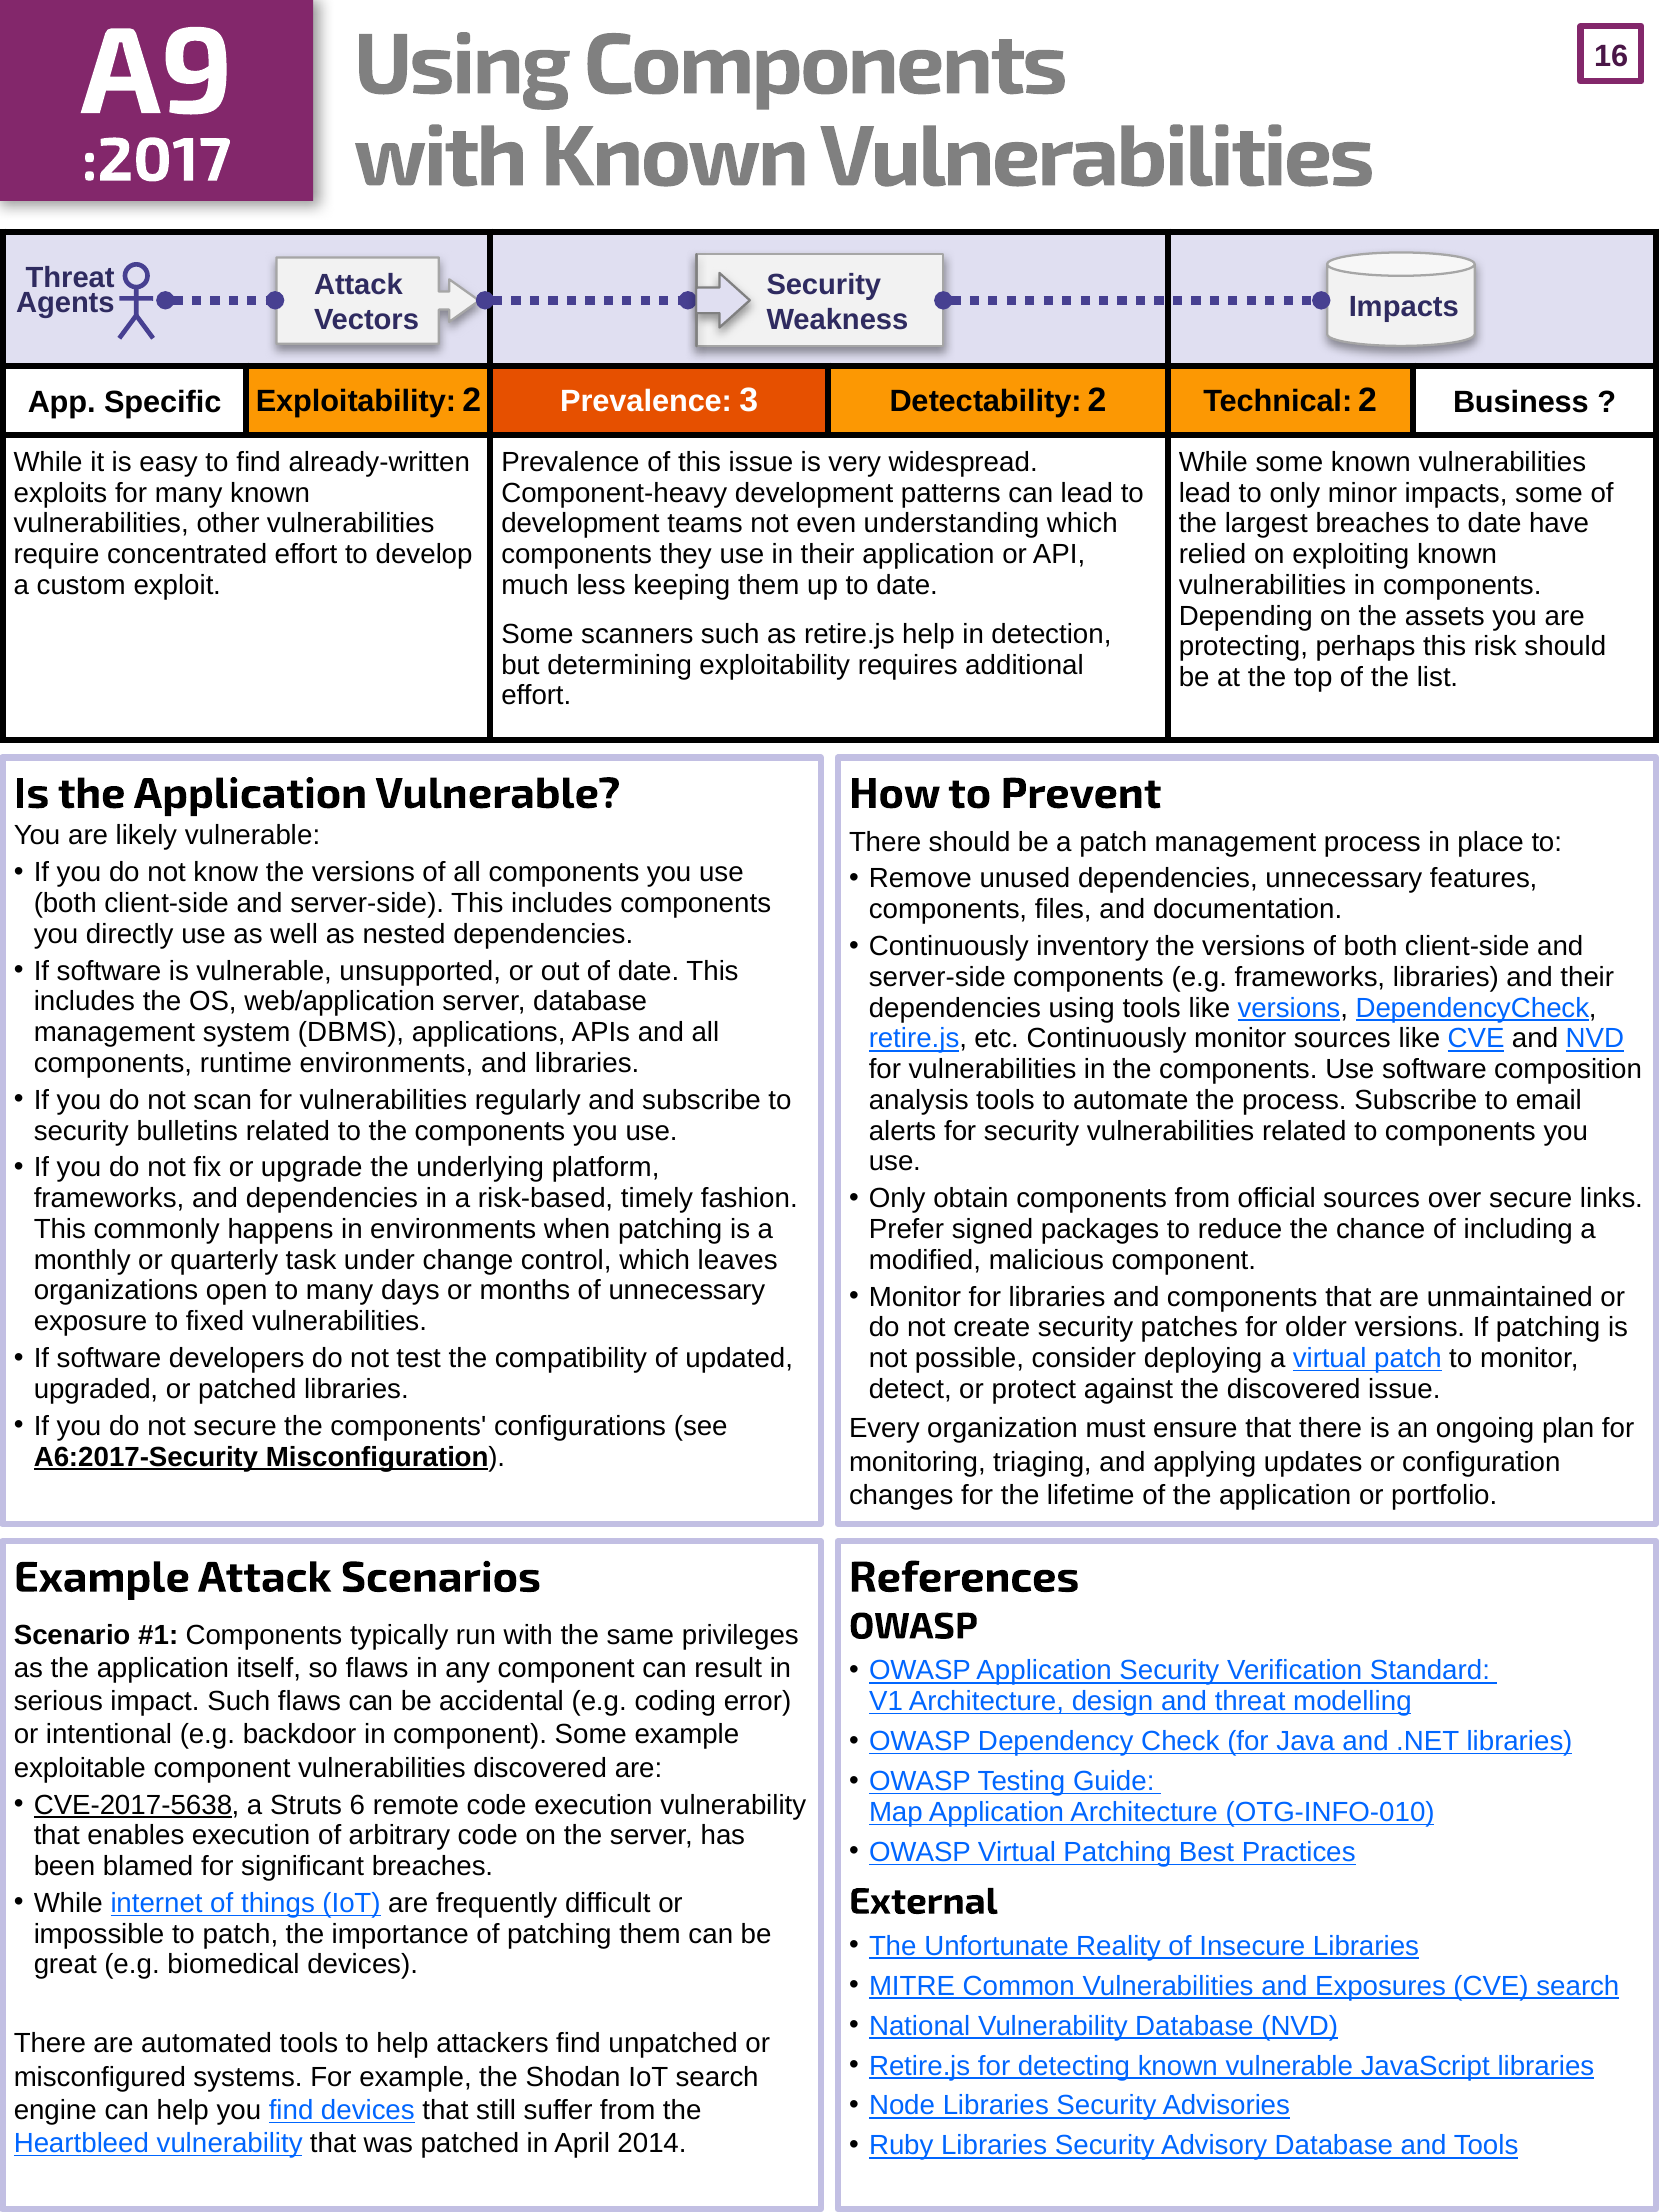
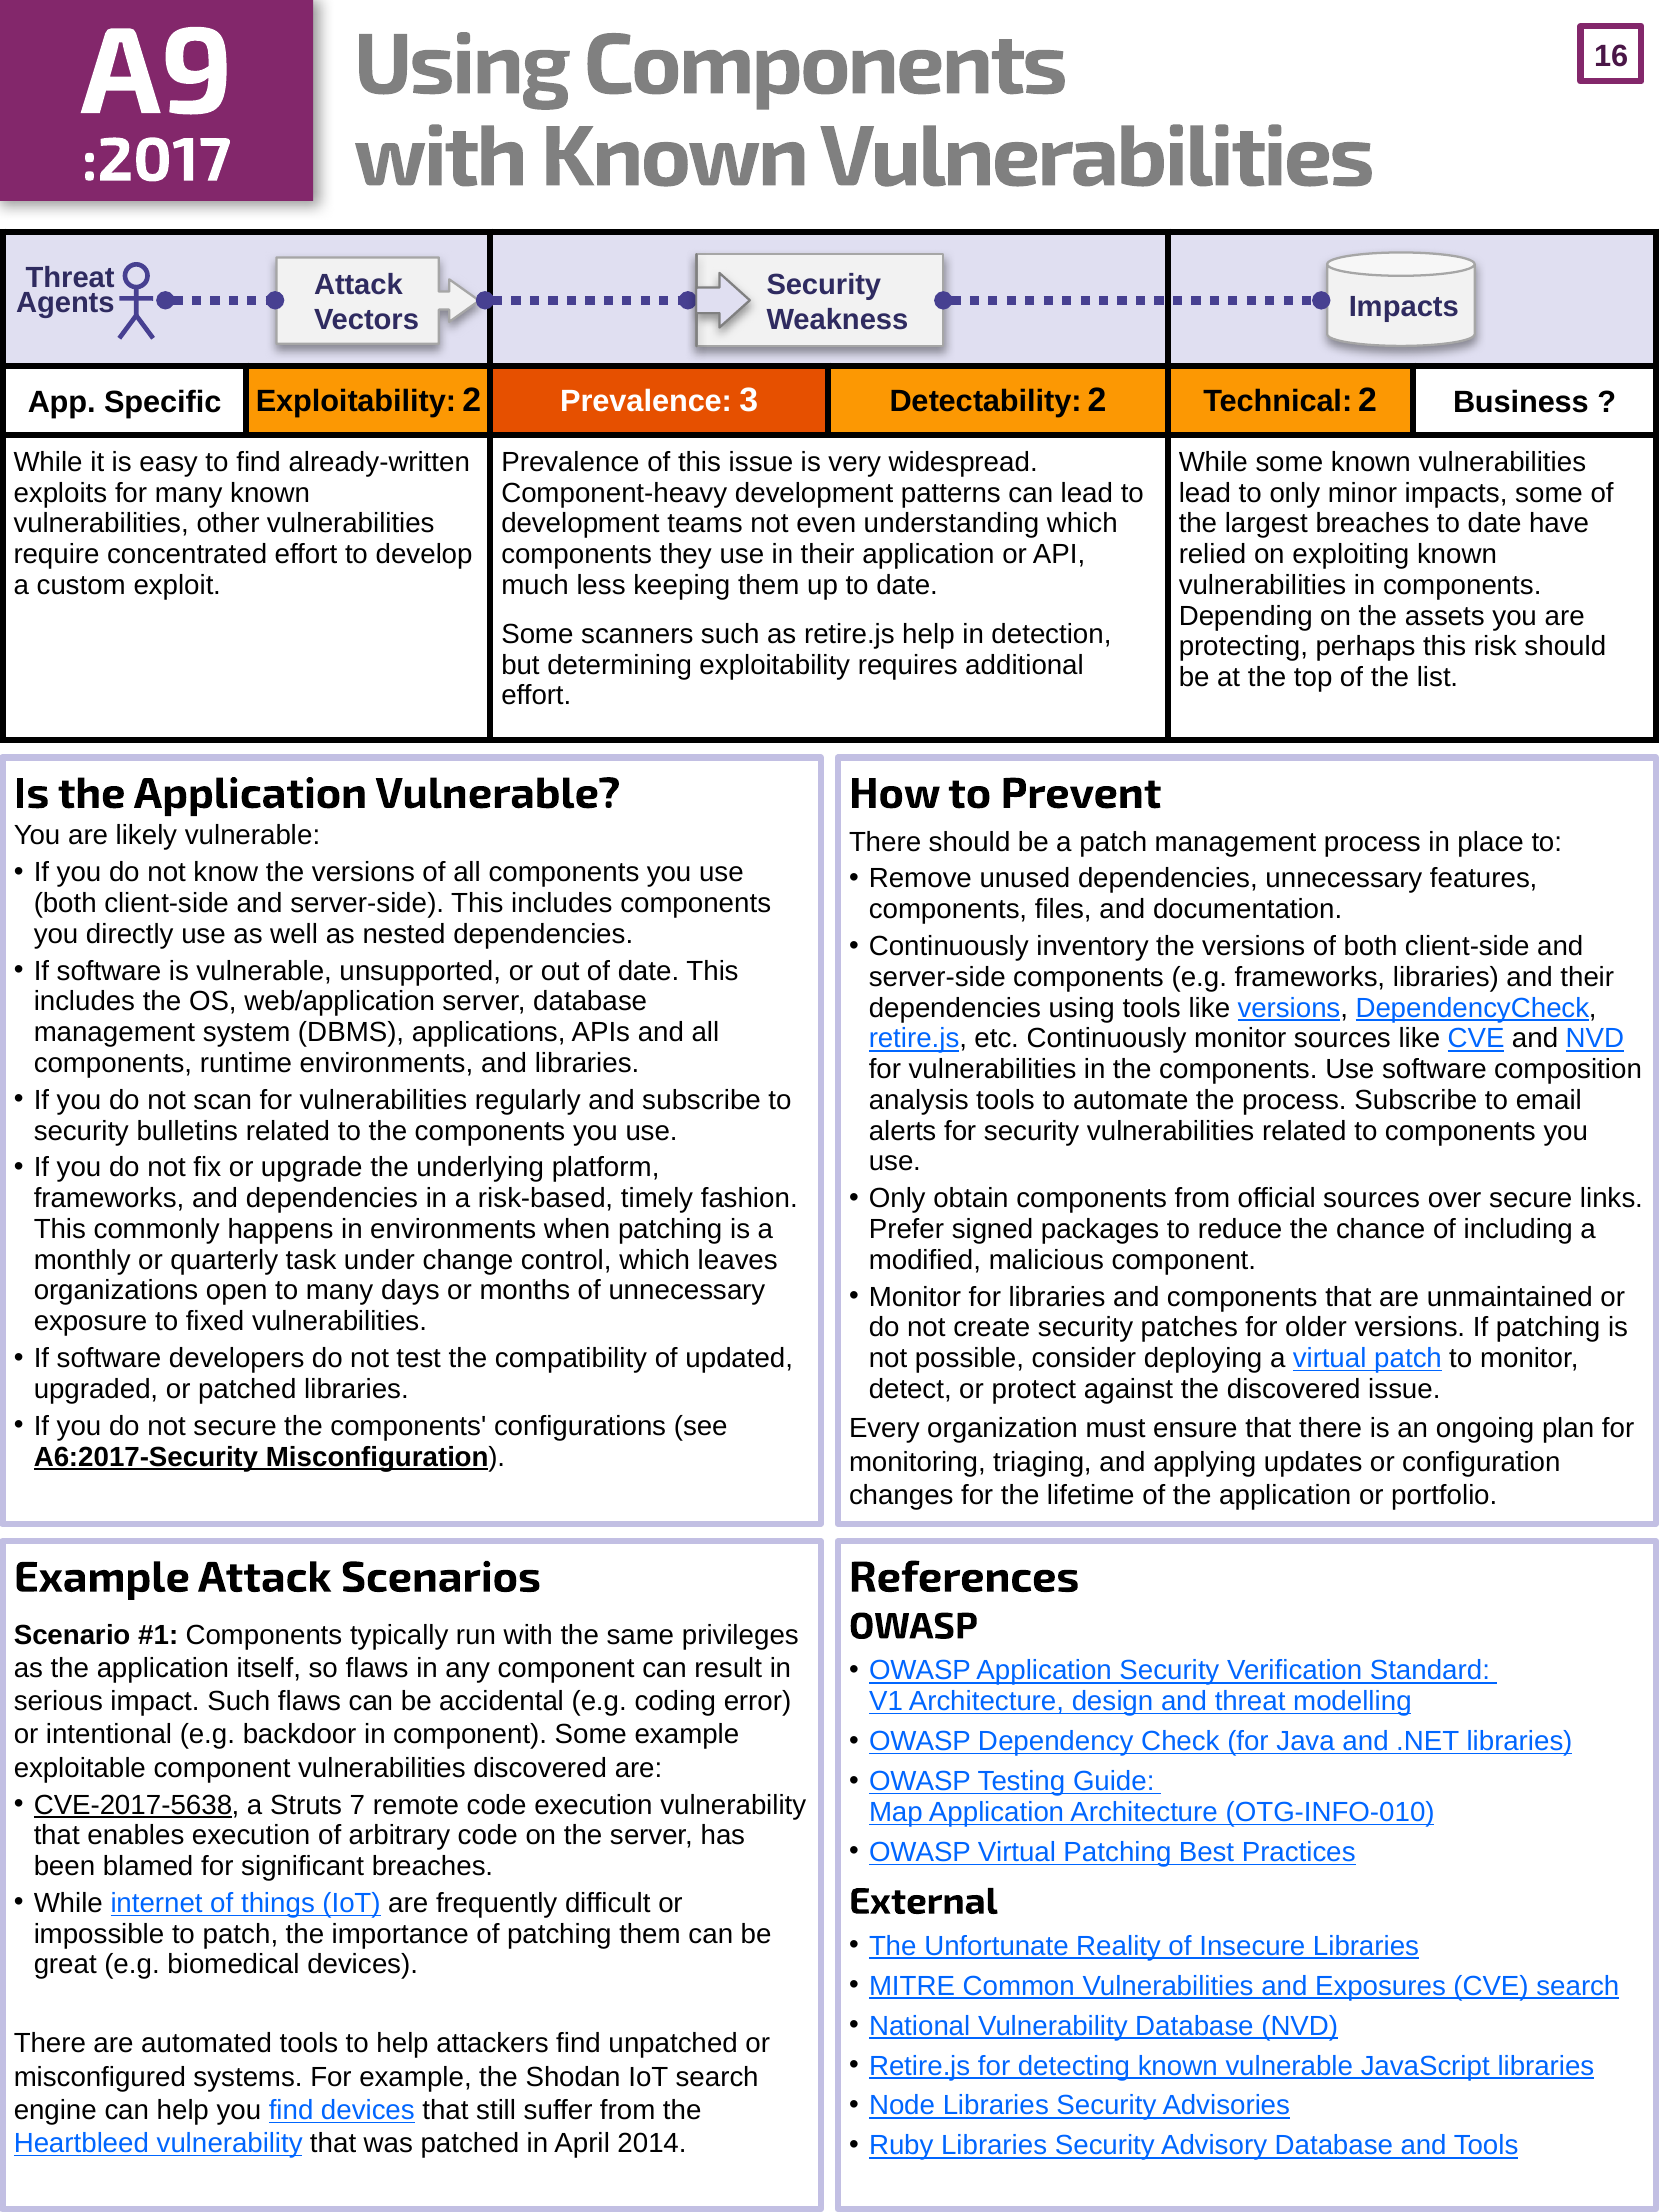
6: 6 -> 7 (357, 1805)
